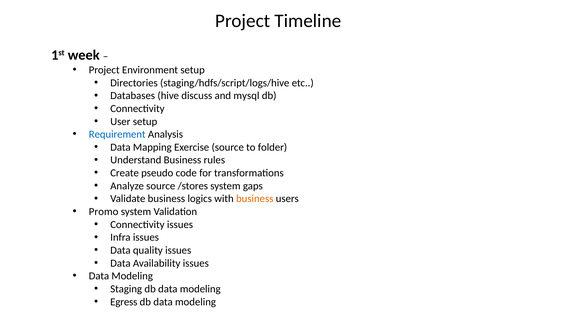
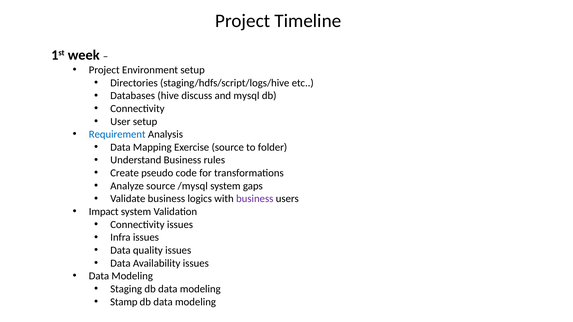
/stores: /stores -> /mysql (193, 186)
business colour: orange -> purple (255, 199)
Promo: Promo -> Impact (104, 212)
Egress: Egress -> Stamp (124, 302)
